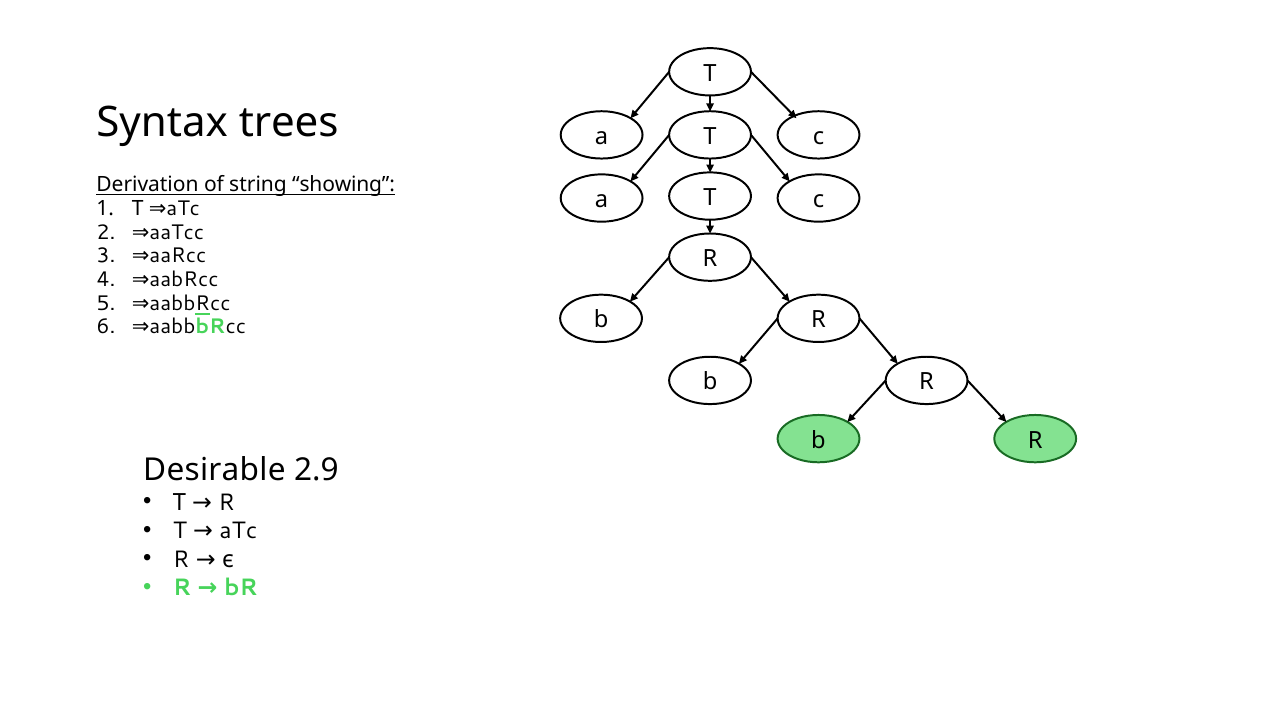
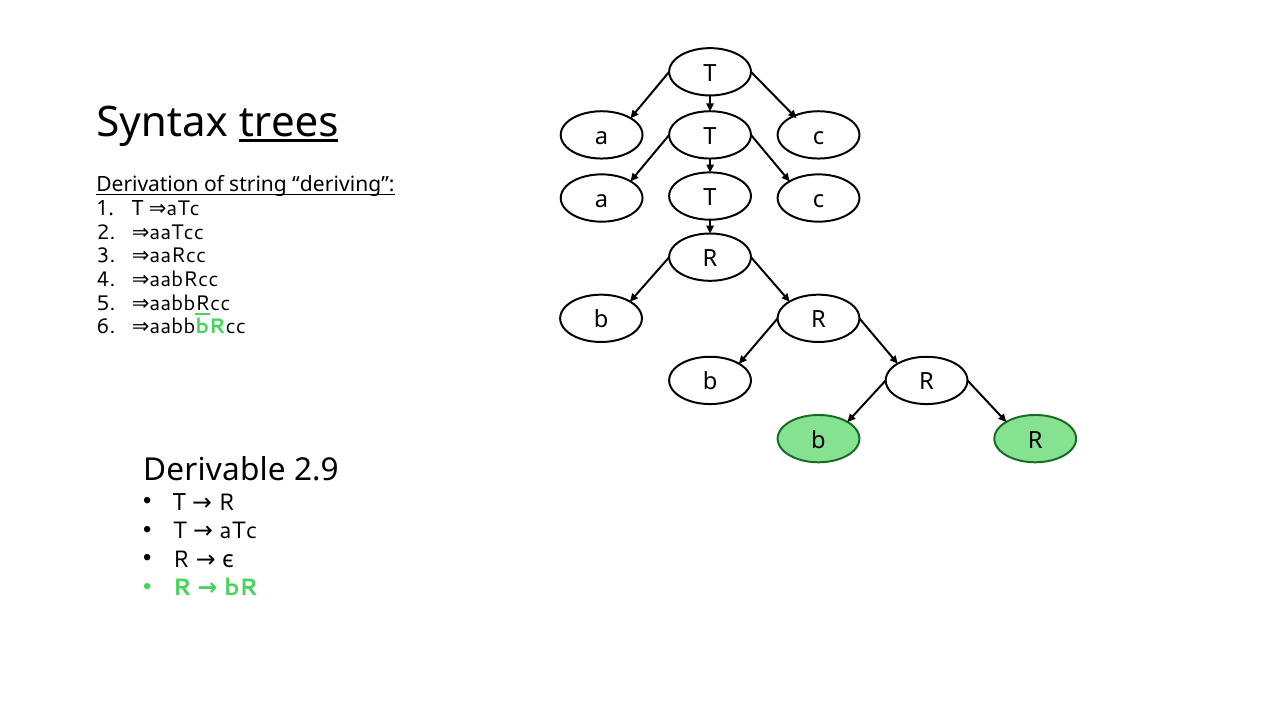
trees underline: none -> present (289, 122)
showing: showing -> deriving (343, 185)
Desirable: Desirable -> Derivable (214, 470)
